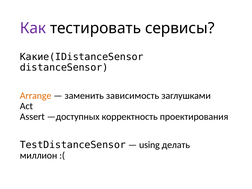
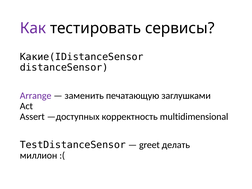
Arrange colour: orange -> purple (36, 96)
зависимость: зависимость -> печатающую (133, 96)
проектирования: проектирования -> multidimensional (194, 117)
using: using -> greet (149, 145)
